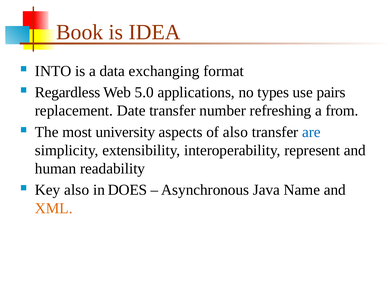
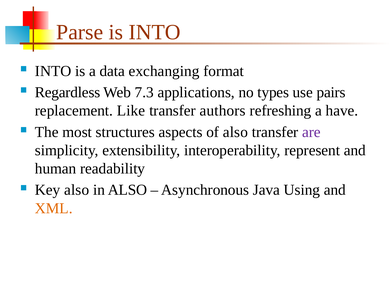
Book: Book -> Parse (80, 32)
is IDEA: IDEA -> INTO (155, 32)
5.0: 5.0 -> 7.3 (144, 92)
Date: Date -> Like (131, 111)
number: number -> authors (223, 111)
from: from -> have (342, 111)
university: university -> structures (125, 132)
are colour: blue -> purple (311, 132)
in DOES: DOES -> ALSO (128, 190)
Name: Name -> Using (302, 190)
